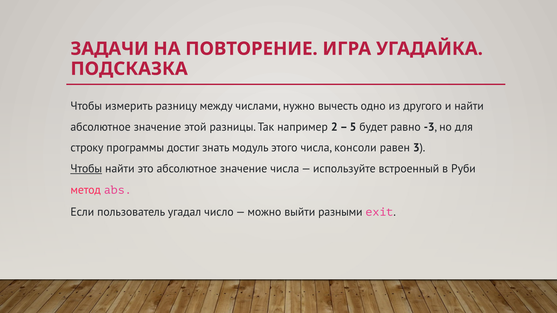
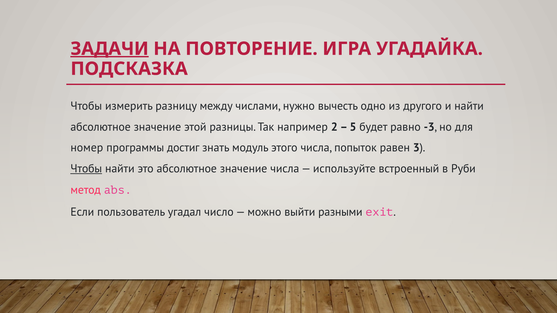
ЗАДАЧИ underline: none -> present (110, 49)
строку: строку -> номер (87, 148)
консоли: консоли -> попыток (355, 148)
